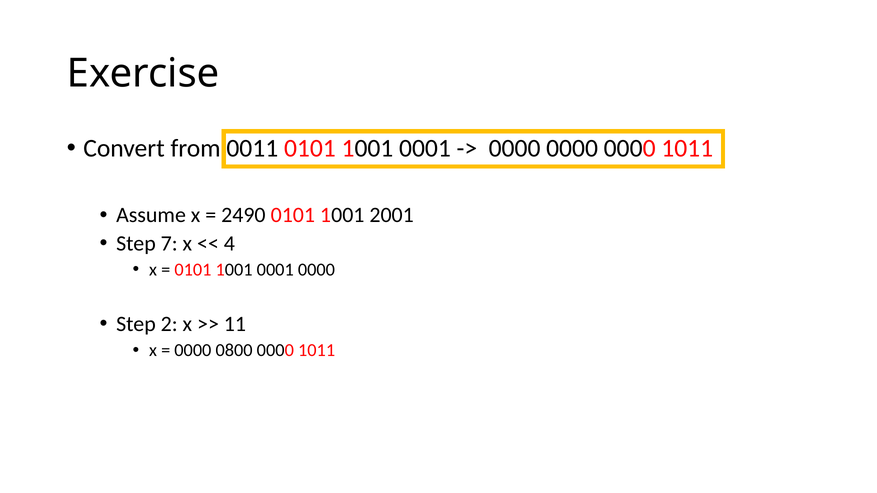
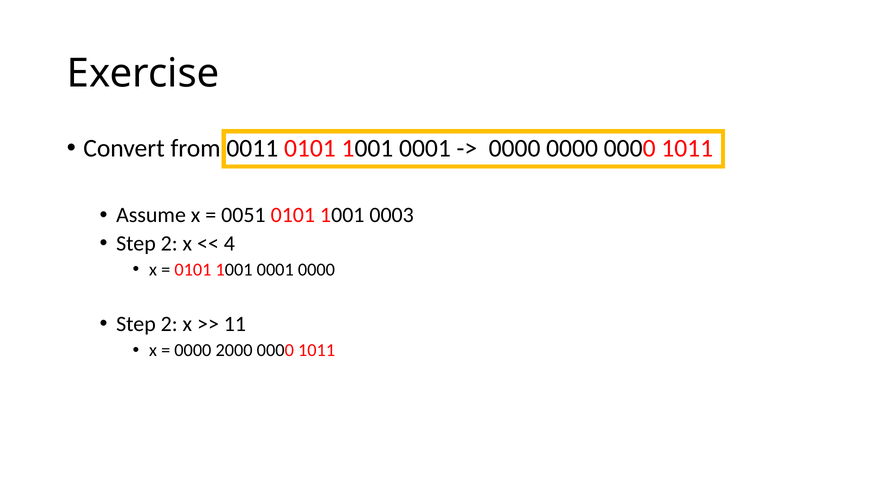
2490: 2490 -> 0051 (243, 215)
2001: 2001 -> 0003 (392, 215)
7: 7 -> 2 (169, 244)
0800: 0800 -> 2000 (234, 351)
